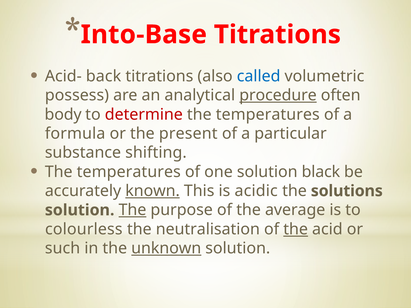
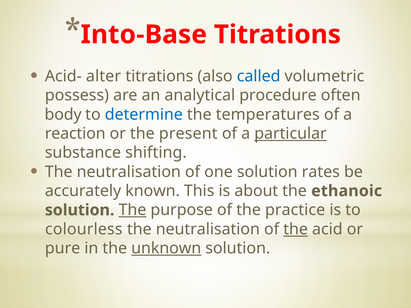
back: back -> alter (104, 76)
procedure underline: present -> none (278, 95)
determine colour: red -> blue (144, 115)
formula: formula -> reaction (75, 134)
particular underline: none -> present (291, 134)
temperatures: temperatures -> neutralisation (129, 172)
black: black -> rates (321, 172)
known underline: present -> none (153, 191)
acidic: acidic -> about (256, 191)
solutions: solutions -> ethanoic (347, 191)
average: average -> practice (295, 210)
such: such -> pure (63, 249)
